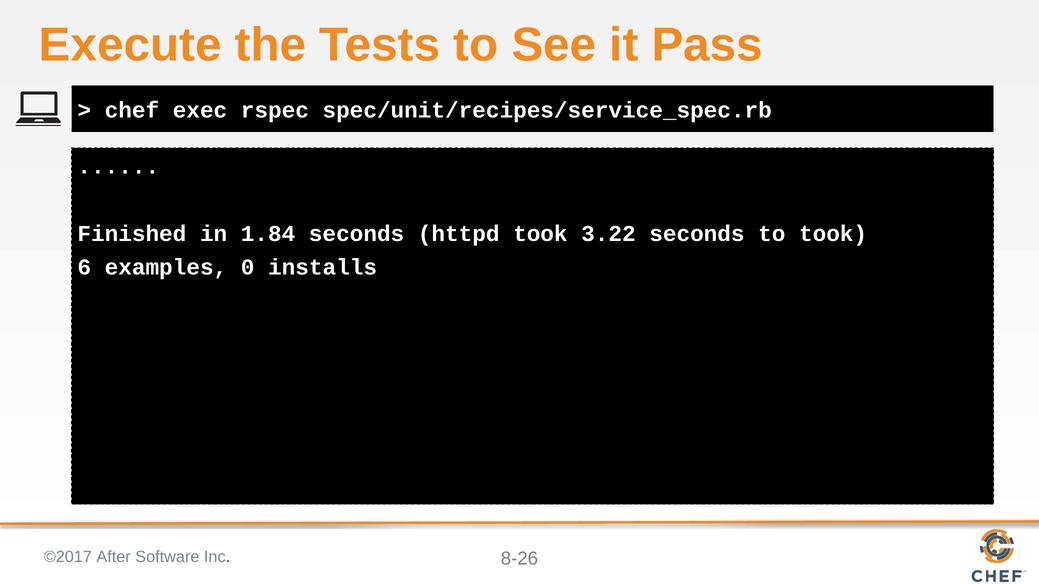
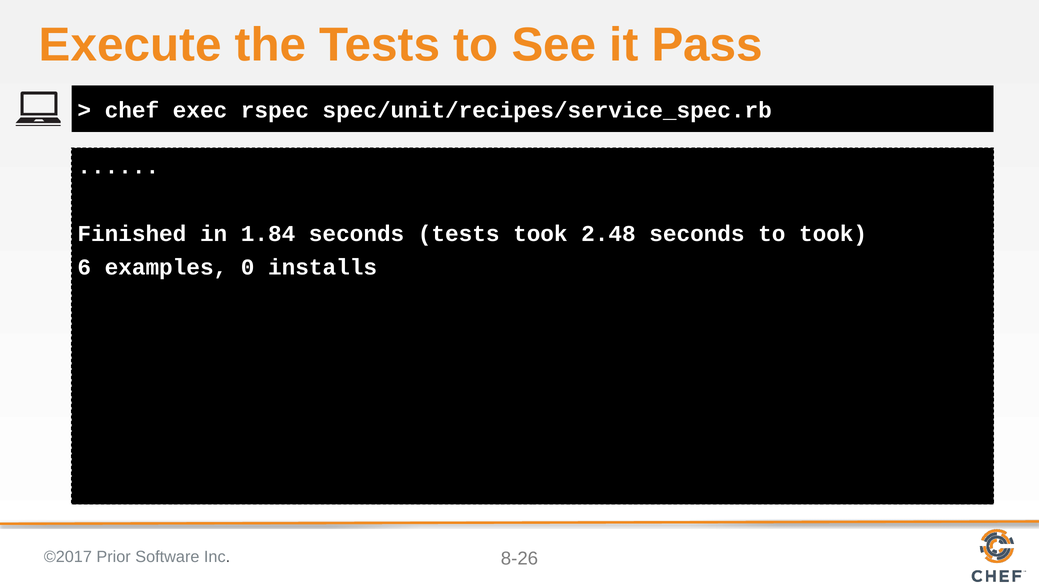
seconds httpd: httpd -> tests (459, 234)
3.22: 3.22 -> 2.48 (608, 234)
After: After -> Prior (114, 557)
